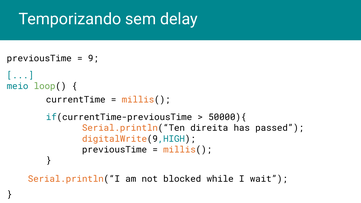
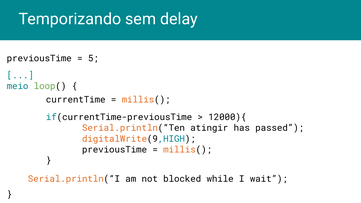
9: 9 -> 5 (93, 58)
50000){: 50000){ -> 12000){ (227, 117)
direita: direita -> atingir (209, 128)
